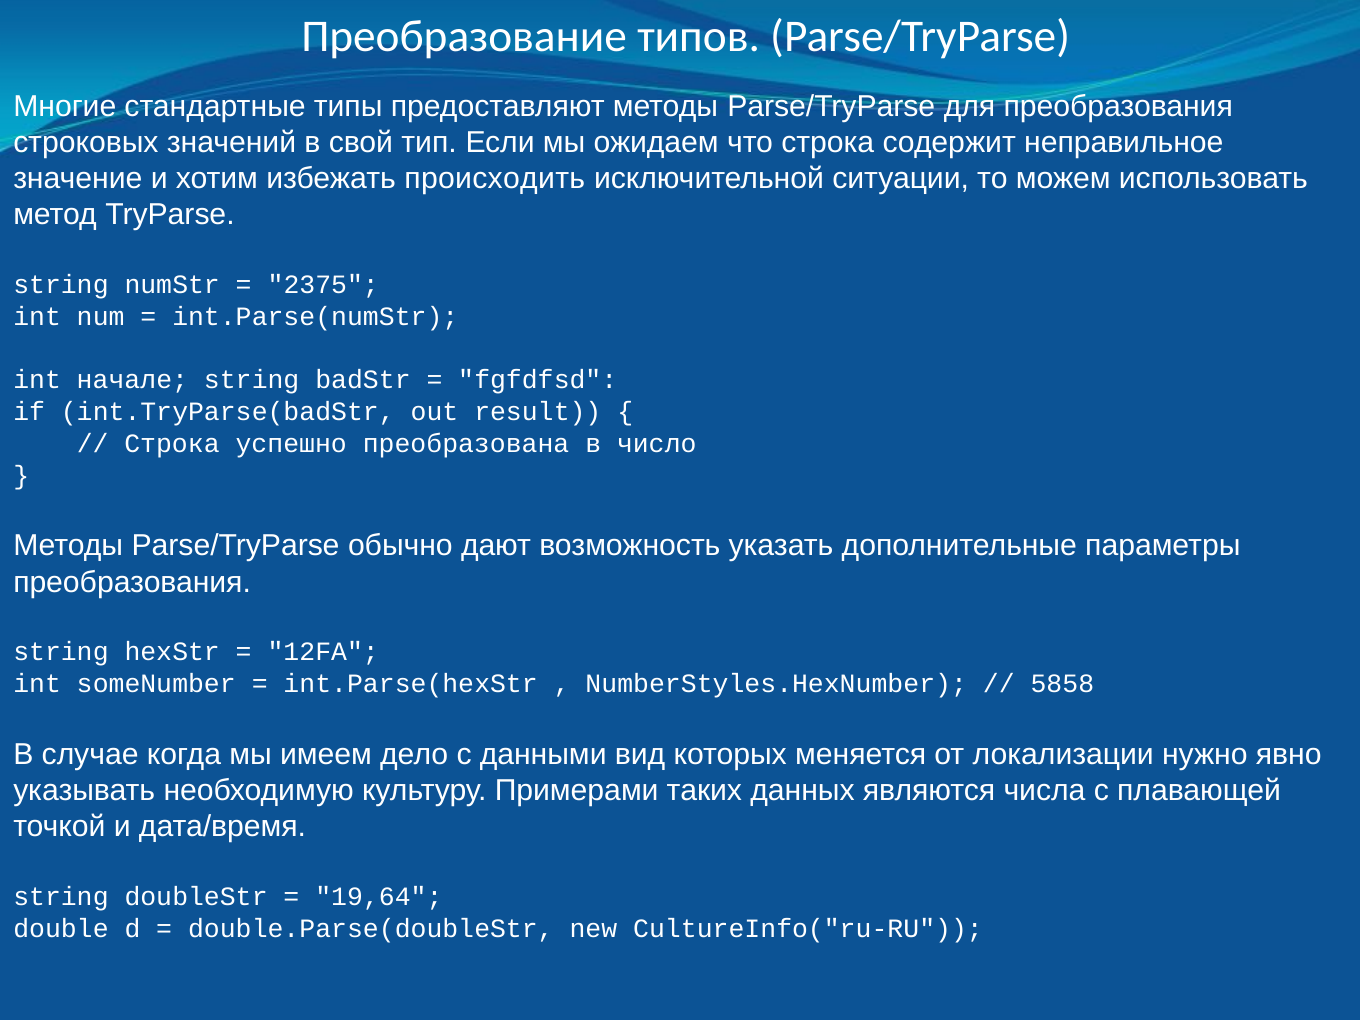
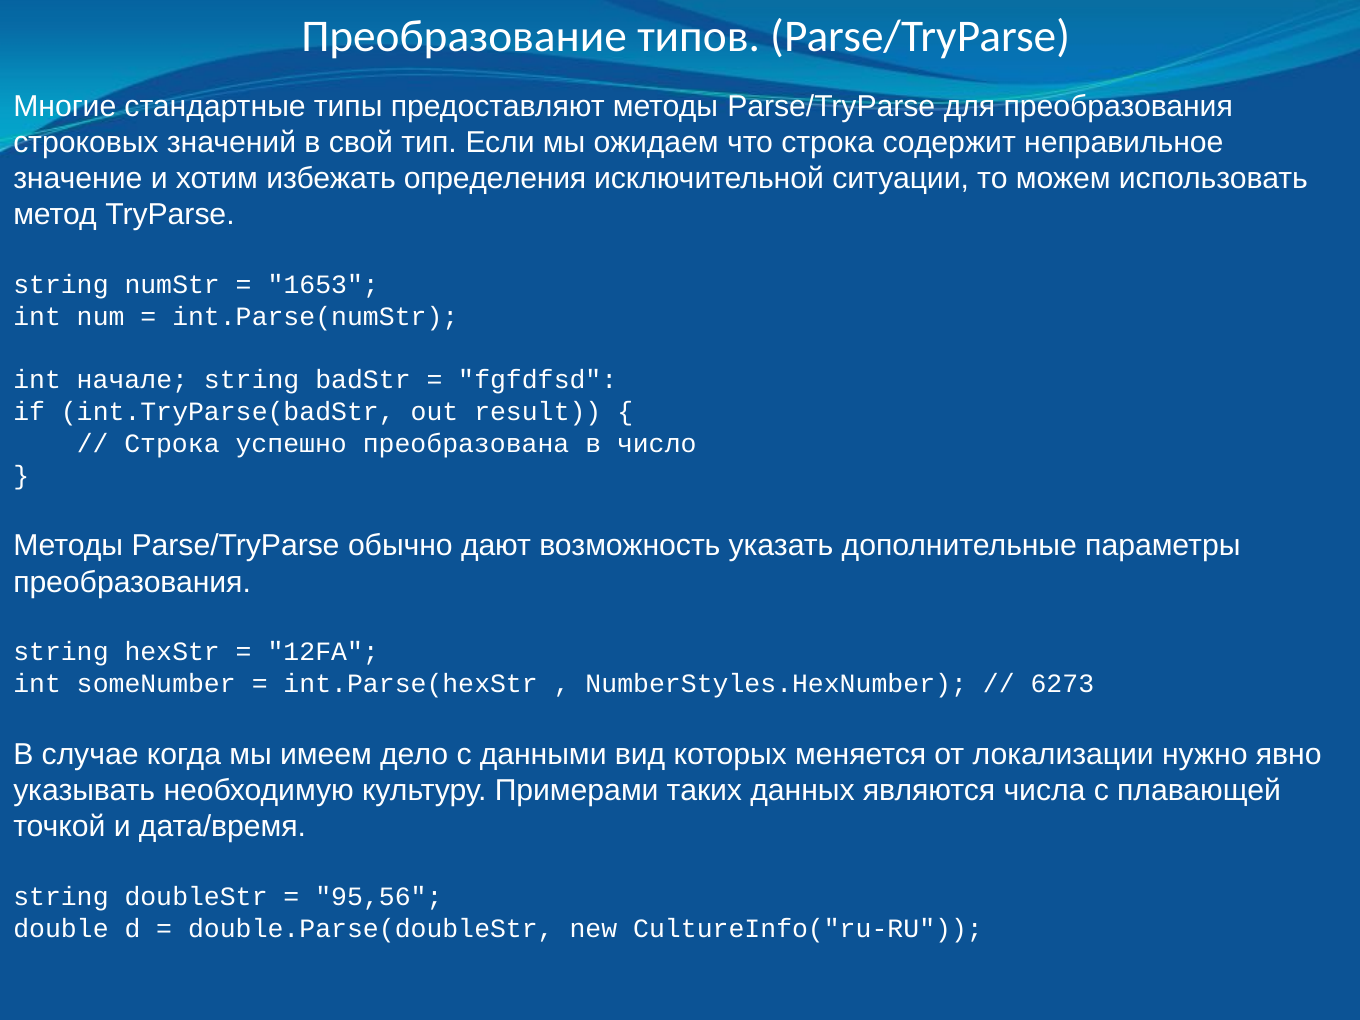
происходить: происходить -> определения (495, 179)
2375: 2375 -> 1653 (323, 285)
5858: 5858 -> 6273 (1062, 684)
19,64: 19,64 -> 95,56 (379, 897)
